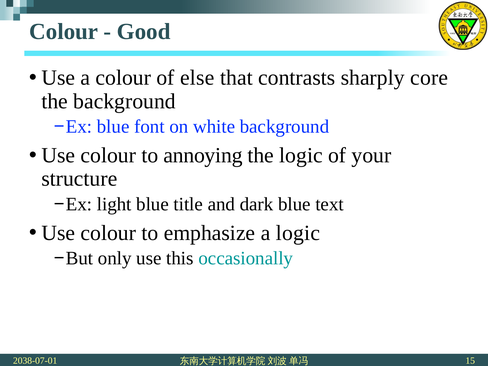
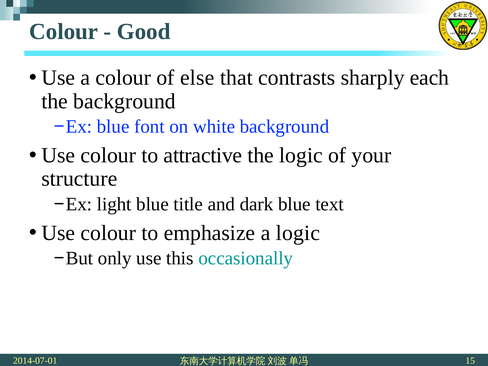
core: core -> each (429, 78)
annoying: annoying -> attractive (203, 155)
2038-07-01: 2038-07-01 -> 2014-07-01 (35, 361)
